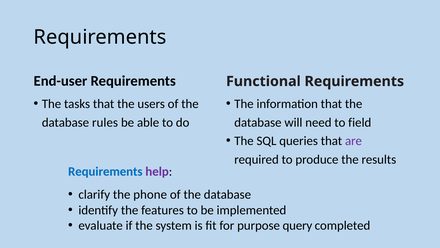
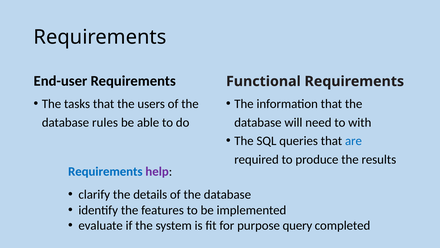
field: field -> with (360, 122)
are colour: purple -> blue (353, 141)
phone: phone -> details (150, 194)
